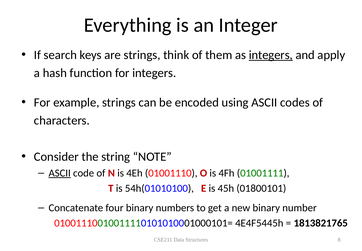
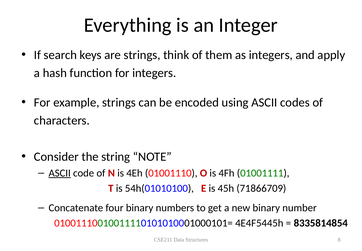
integers underline: present -> none (271, 55)
01800101: 01800101 -> 71866709 (261, 188)
1813821765: 1813821765 -> 8335814854 (321, 223)
